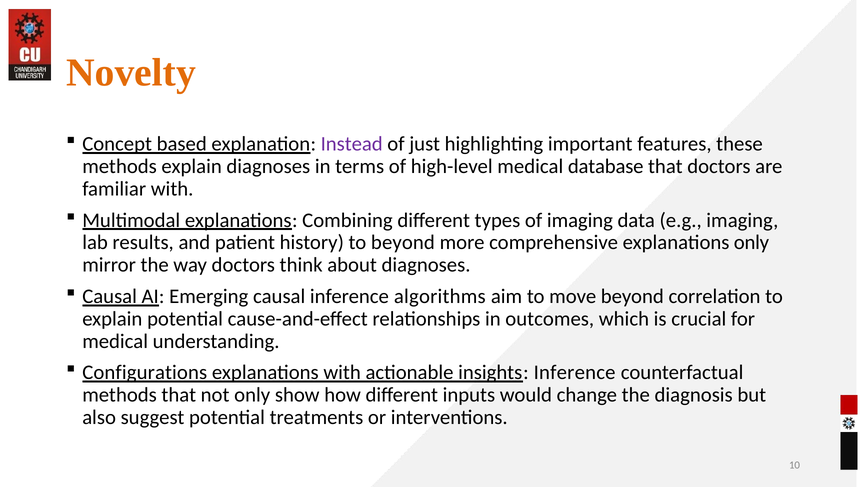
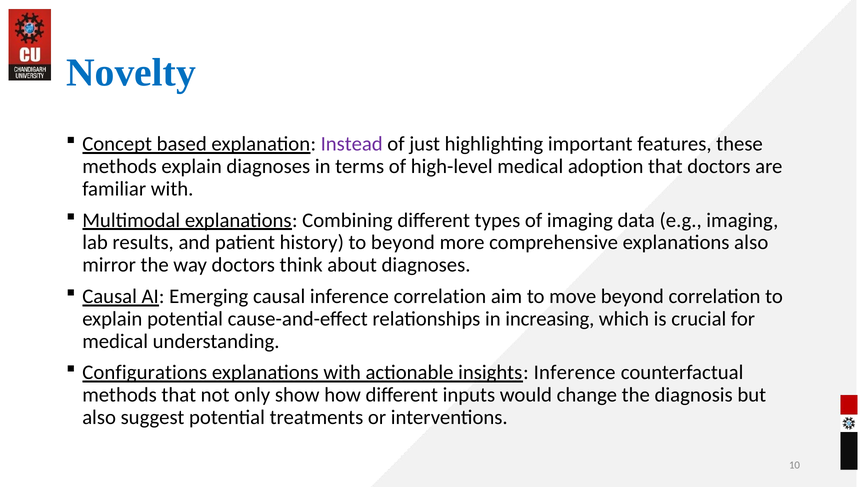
Novelty colour: orange -> blue (131, 73)
database: database -> adoption (606, 166)
explanations only: only -> also (751, 243)
inference algorithms: algorithms -> correlation (440, 296)
outcomes: outcomes -> increasing (550, 319)
